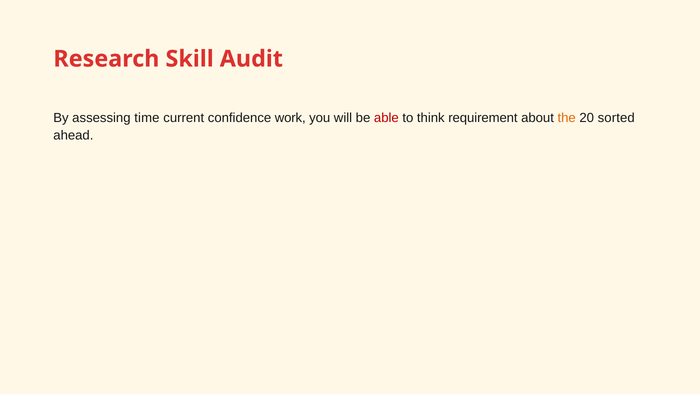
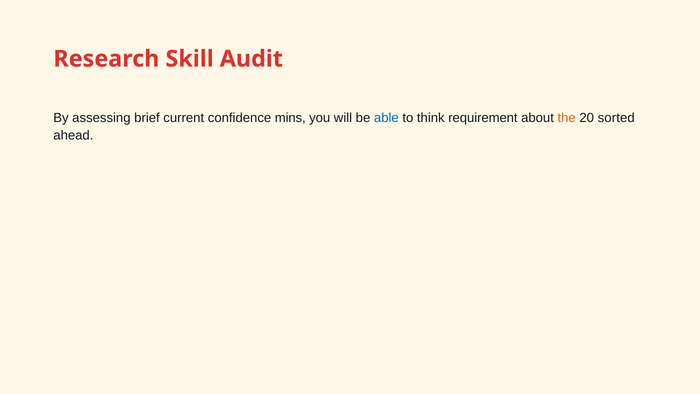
time: time -> brief (147, 118)
work: work -> mins (290, 118)
able colour: red -> blue (386, 118)
